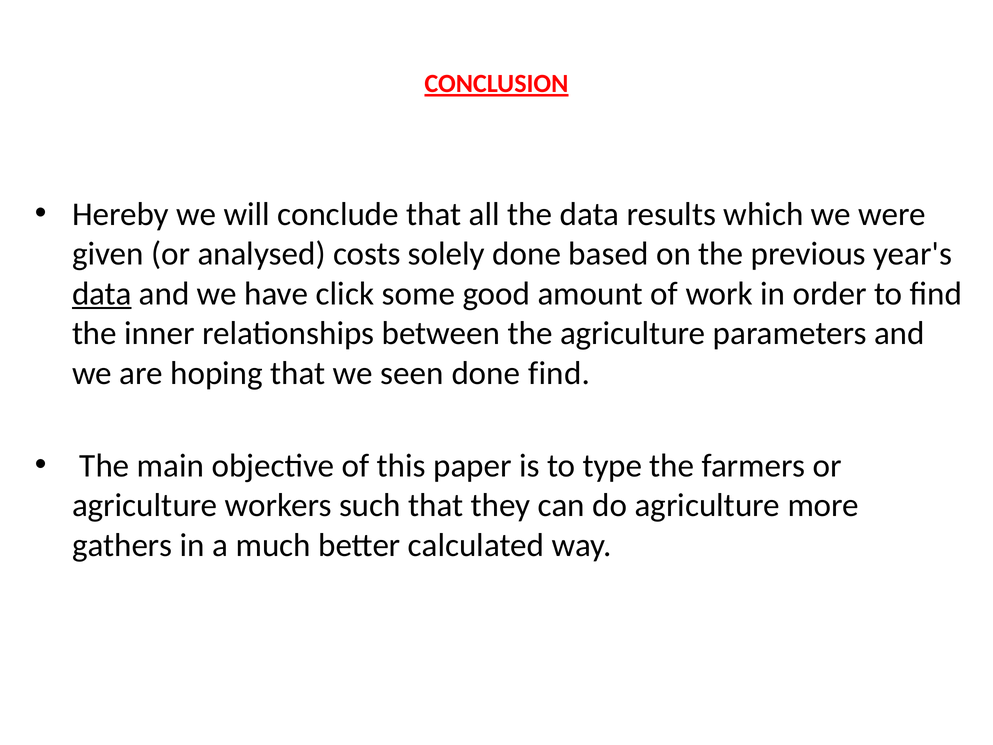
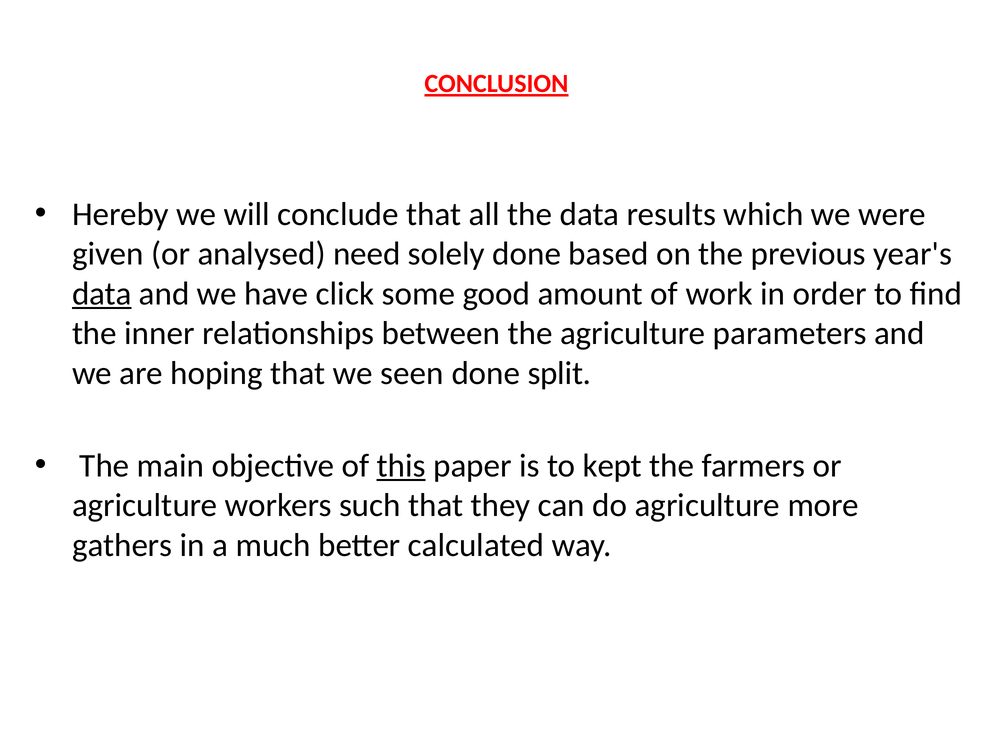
costs: costs -> need (367, 254)
done find: find -> split (559, 373)
this underline: none -> present (401, 466)
type: type -> kept (612, 466)
